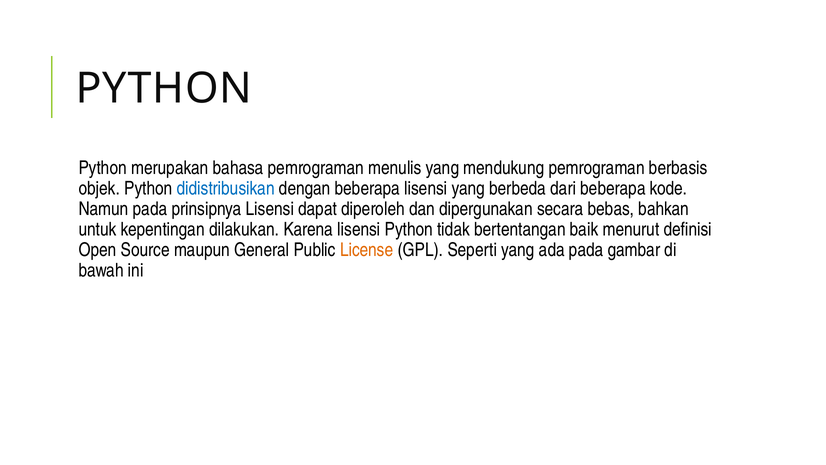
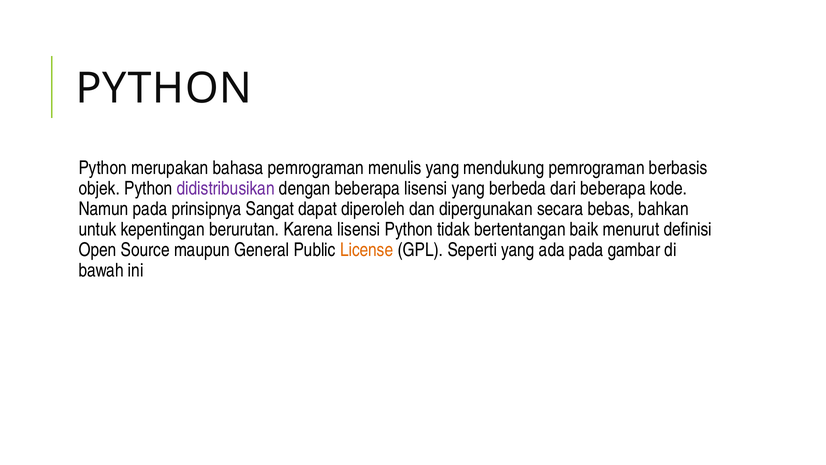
didistribusikan colour: blue -> purple (226, 189)
prinsipnya Lisensi: Lisensi -> Sangat (270, 209)
dilakukan: dilakukan -> berurutan (244, 229)
